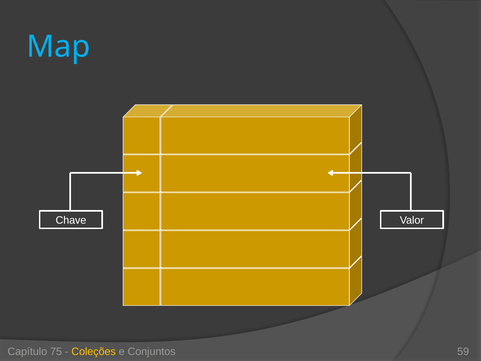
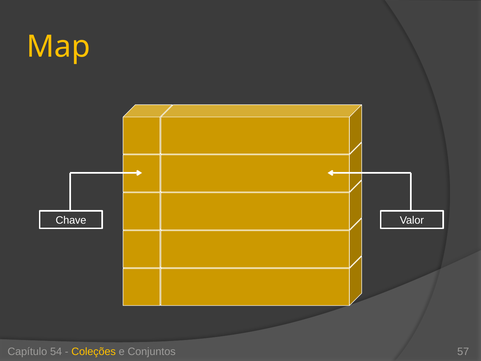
Map colour: light blue -> yellow (58, 47)
75: 75 -> 54 (56, 351)
59: 59 -> 57 (463, 351)
